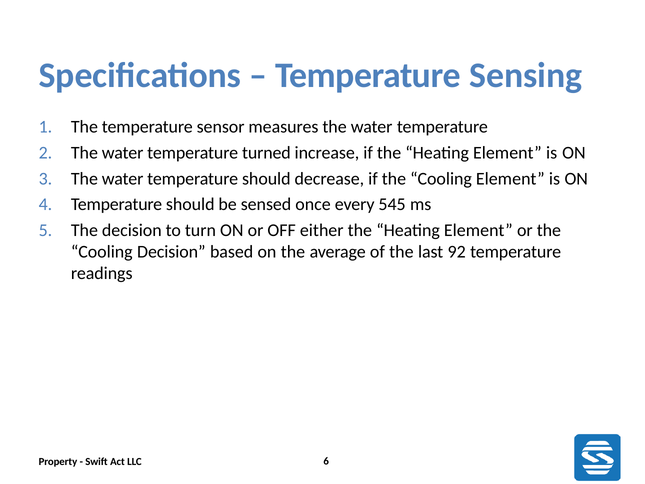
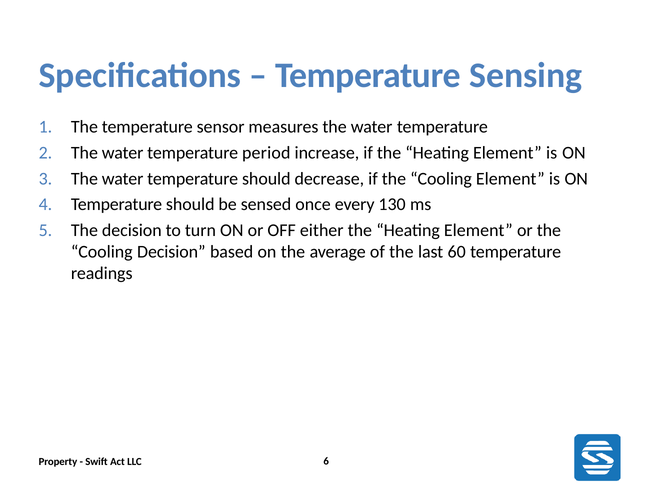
turned: turned -> period (266, 153)
545: 545 -> 130 (392, 204)
92: 92 -> 60 (457, 252)
